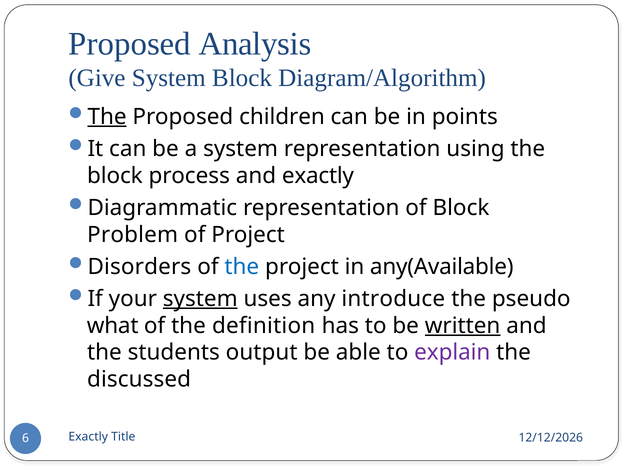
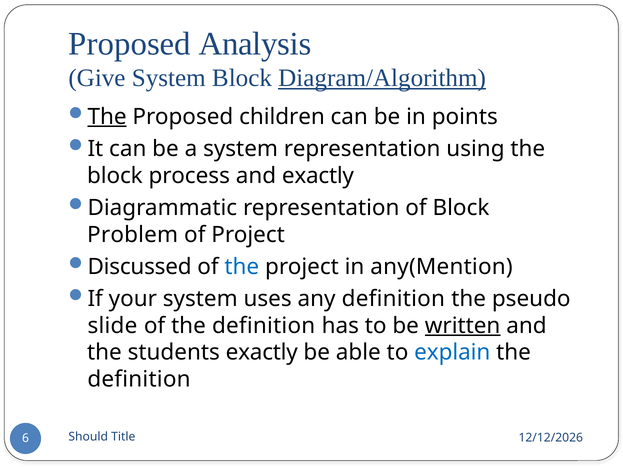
Diagram/Algorithm underline: none -> present (382, 78)
Disorders: Disorders -> Discussed (140, 267)
any(Available: any(Available -> any(Mention (442, 267)
system underline: present -> none (200, 299)
any introduce: introduce -> definition (393, 299)
what: what -> slide (112, 326)
students output: output -> exactly (262, 353)
explain colour: purple -> blue (452, 353)
discussed: discussed -> definition (139, 380)
Exactly: Exactly -> Should (88, 437)
